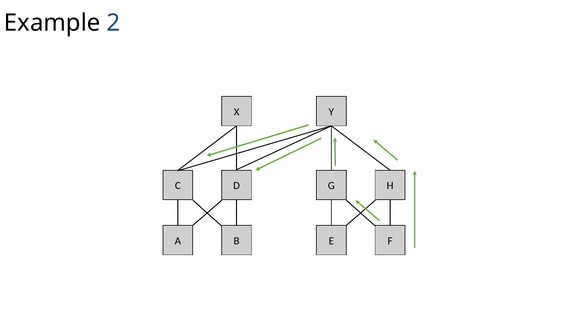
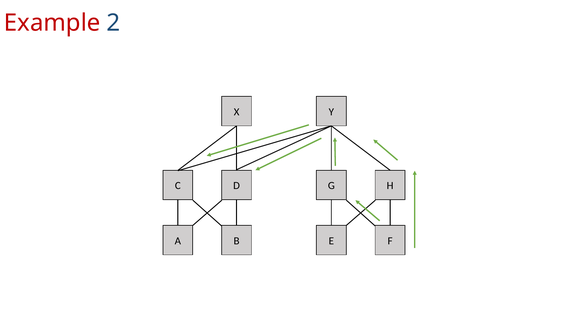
Example colour: black -> red (52, 23)
